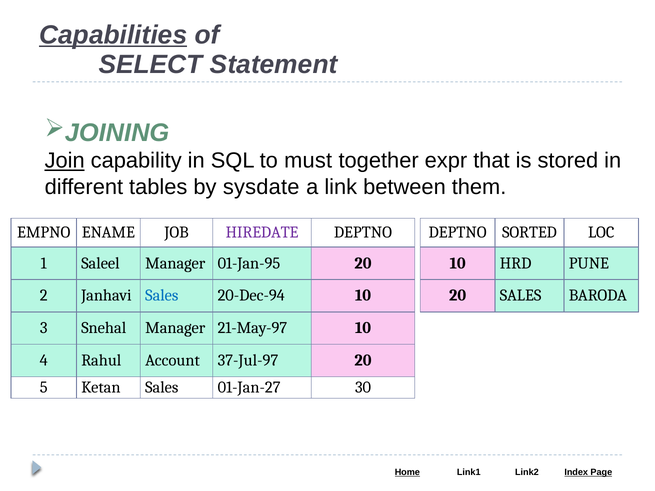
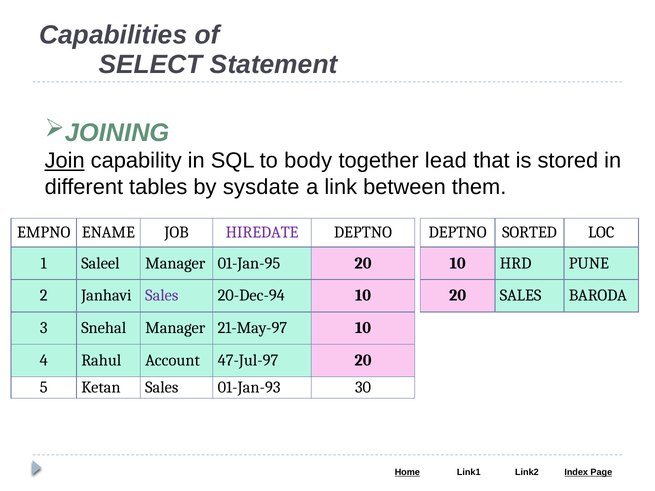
Capabilities underline: present -> none (113, 35)
must: must -> body (308, 161)
expr: expr -> lead (446, 161)
Sales colour: blue -> purple (162, 296)
37-Jul-97: 37-Jul-97 -> 47-Jul-97 (248, 361)
01-Jan-27: 01-Jan-27 -> 01-Jan-93 (249, 388)
